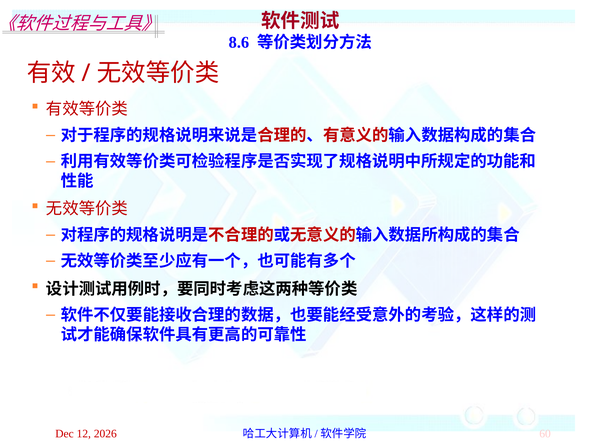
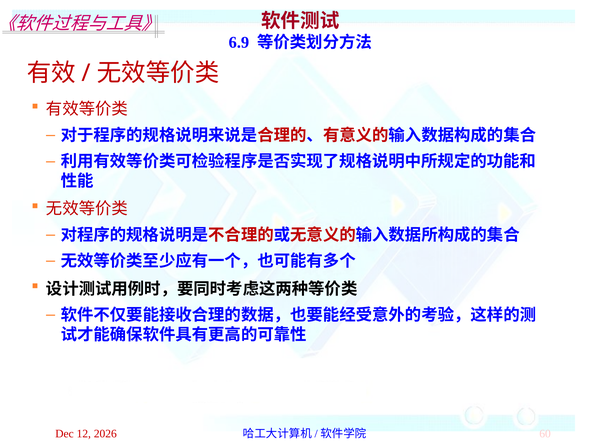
8.6: 8.6 -> 6.9 (239, 42)
